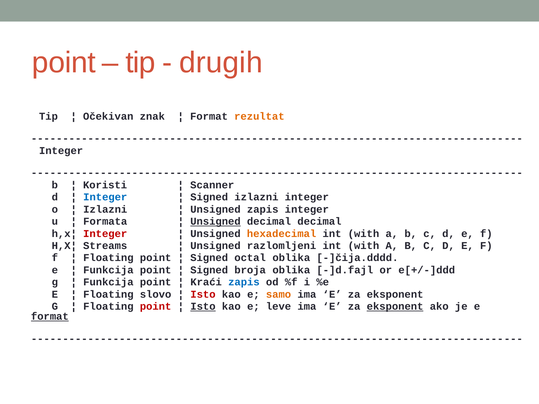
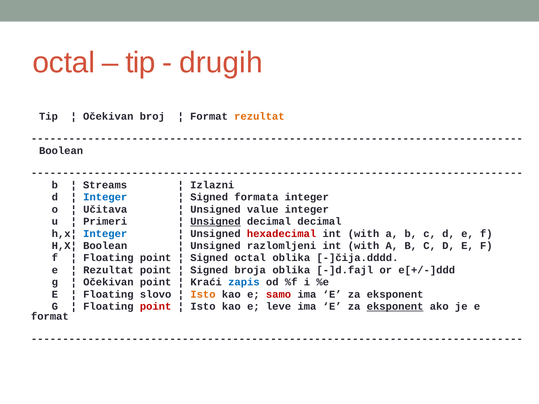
point: point -> octal (64, 63)
znak: znak -> broj (152, 116)
Integer: Integer -> Boolean (61, 151)
Koristi: Koristi -> Streams (105, 185)
Scanner: Scanner -> Izlazni (212, 185)
Signed izlazni: izlazni -> formata (256, 197)
Izlazni: Izlazni -> Učitava (105, 209)
Unsigned zapis: zapis -> value (263, 209)
Formata: Formata -> Primeri (105, 222)
Integer colour: red -> blue (105, 234)
hexadecimal colour: orange -> red (282, 234)
H,X¦ Streams: Streams -> Boolean (105, 246)
Funkcija: Funkcija -> Rezultat (108, 270)
Funkcija: Funkcija -> Očekivan (108, 282)
Isto colour: red -> orange (203, 294)
samo colour: orange -> red (279, 294)
Isto underline: present -> none (203, 307)
format underline: present -> none (50, 317)
